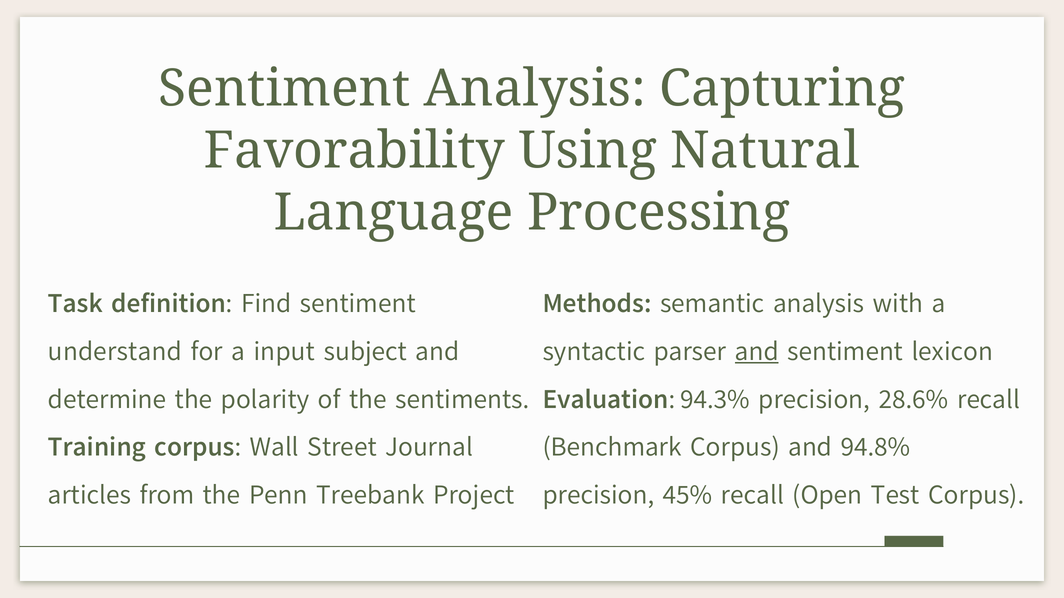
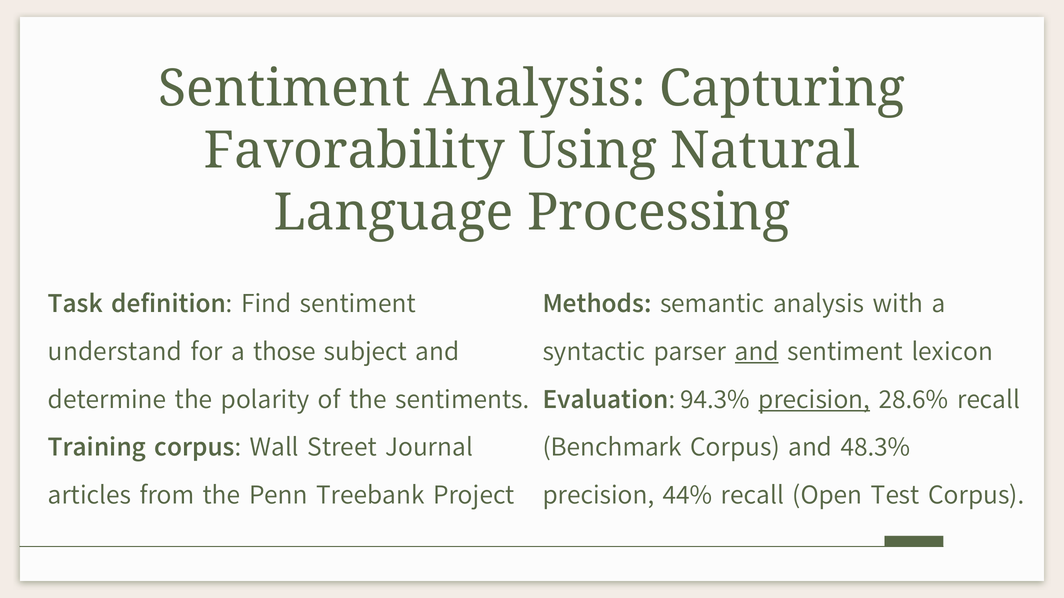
input: input -> those (285, 352)
precision underline: none -> present (814, 400)
94.8%: 94.8% -> 48.3% (876, 448)
45%: 45% -> 44% (688, 495)
